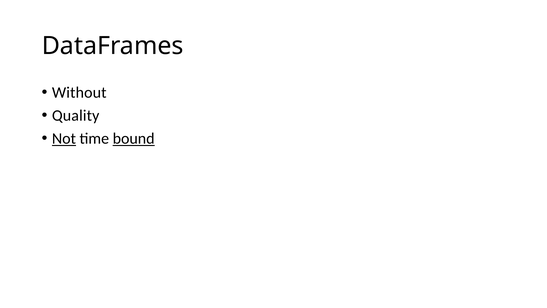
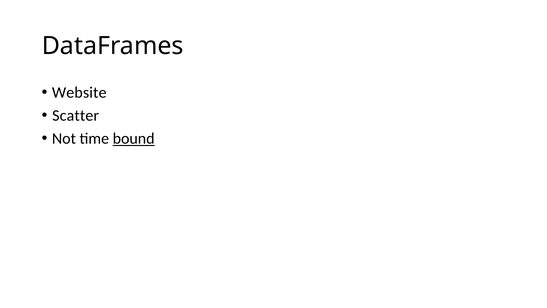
Without: Without -> Website (79, 92)
Quality: Quality -> Scatter (76, 115)
Not underline: present -> none (64, 138)
